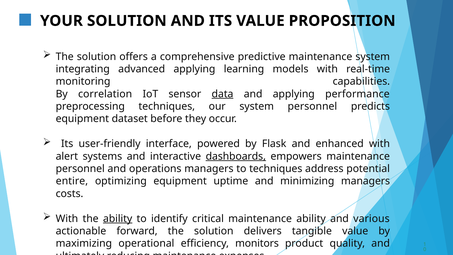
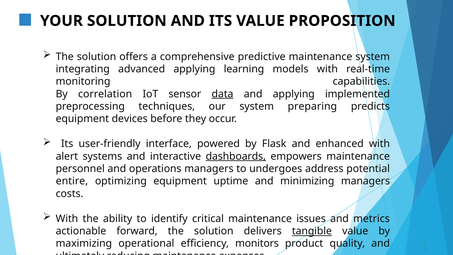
performance: performance -> implemented (358, 94)
system personnel: personnel -> preparing (312, 106)
dataset: dataset -> devices (130, 119)
to techniques: techniques -> undergoes (276, 169)
ability underline: present -> none (118, 218)
maintenance ability: ability -> issues (311, 218)
various: various -> metrics (371, 218)
tangible underline: none -> present (312, 231)
